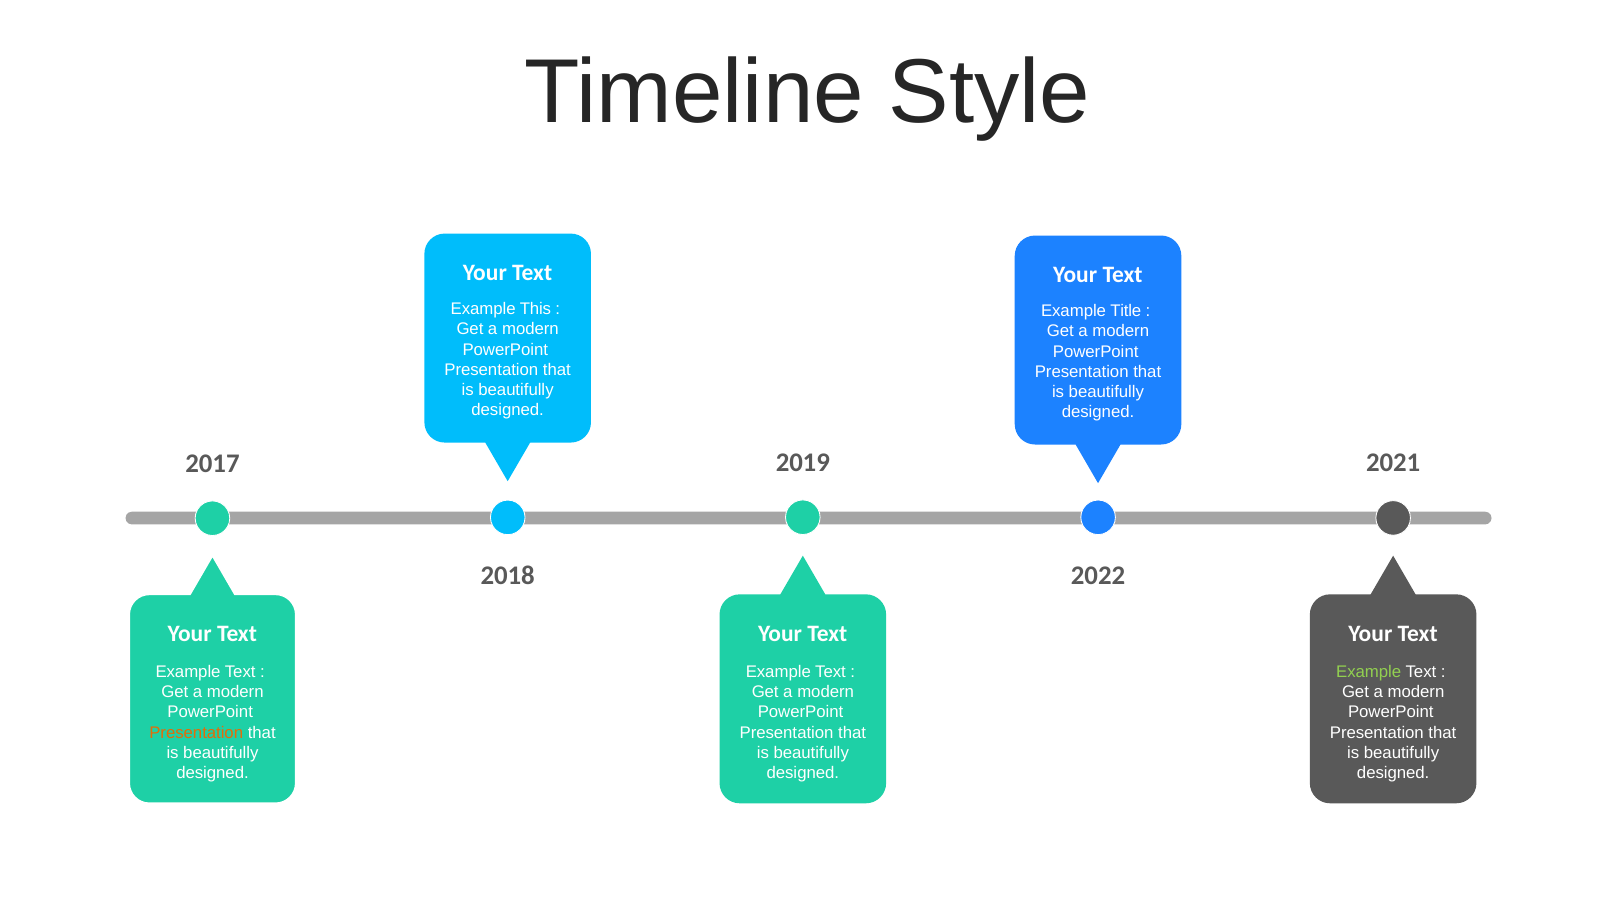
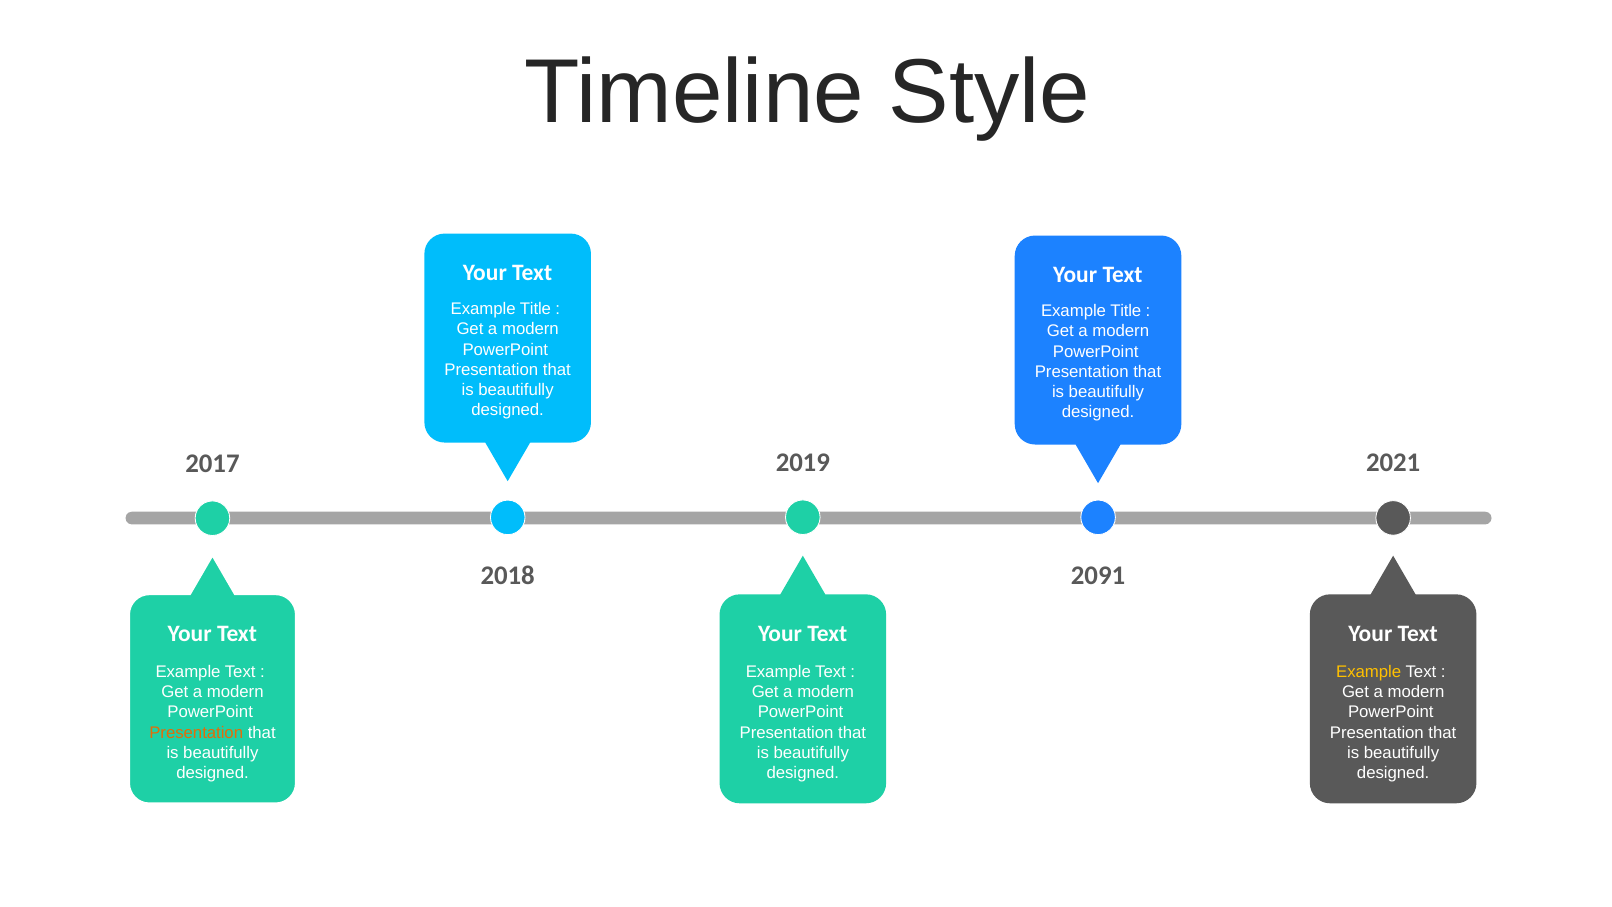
This: This -> Title (535, 309)
2022: 2022 -> 2091 (1098, 575)
Example colour: light green -> yellow (1369, 672)
